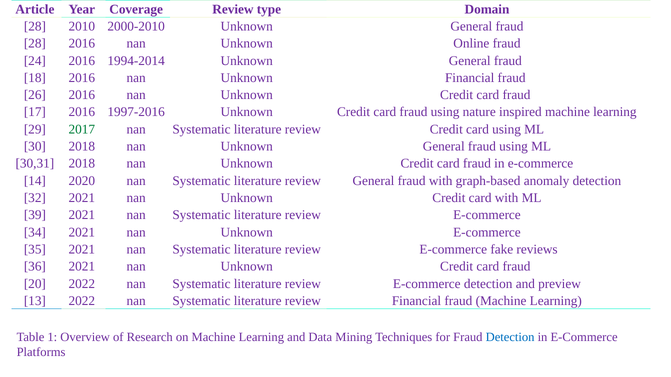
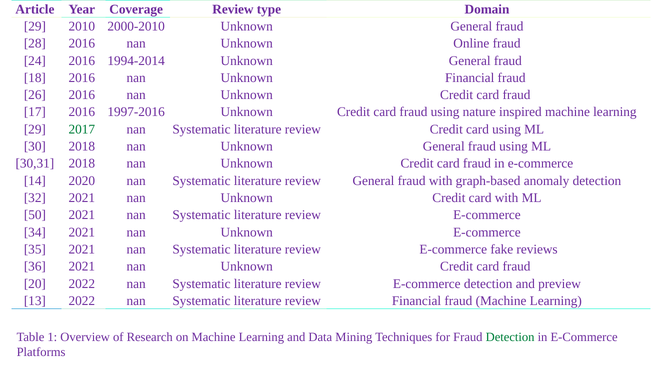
28: 28 -> 29 (35, 26)
39: 39 -> 50 (35, 215)
Detection colour: blue -> green (510, 337)
